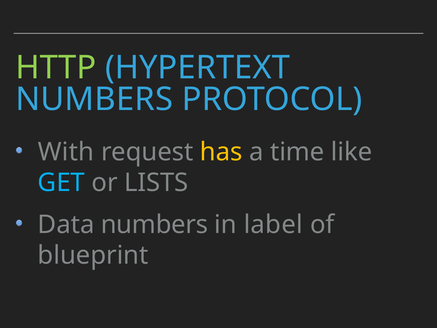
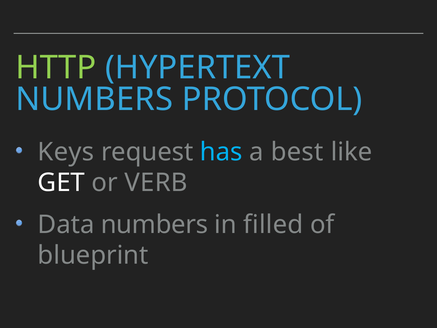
With: With -> Keys (66, 152)
has colour: yellow -> light blue (221, 152)
time: time -> best (297, 152)
GET colour: light blue -> white (61, 183)
LISTS: LISTS -> VERB (156, 183)
label: label -> filled (273, 224)
